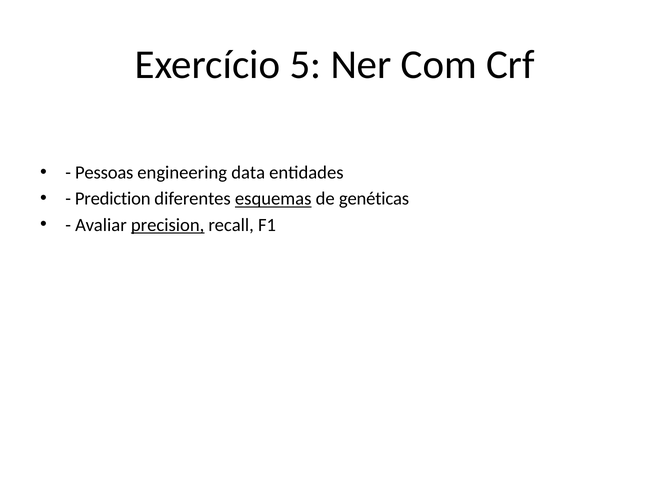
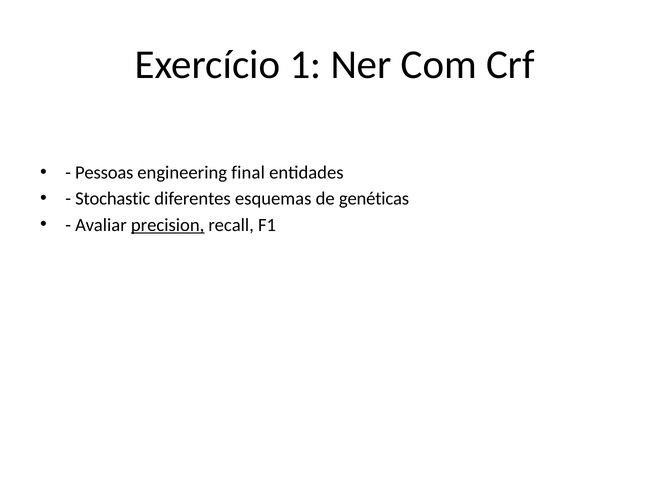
5: 5 -> 1 (305, 65)
data: data -> final (248, 173)
Prediction: Prediction -> Stochastic (113, 199)
esquemas underline: present -> none (273, 199)
